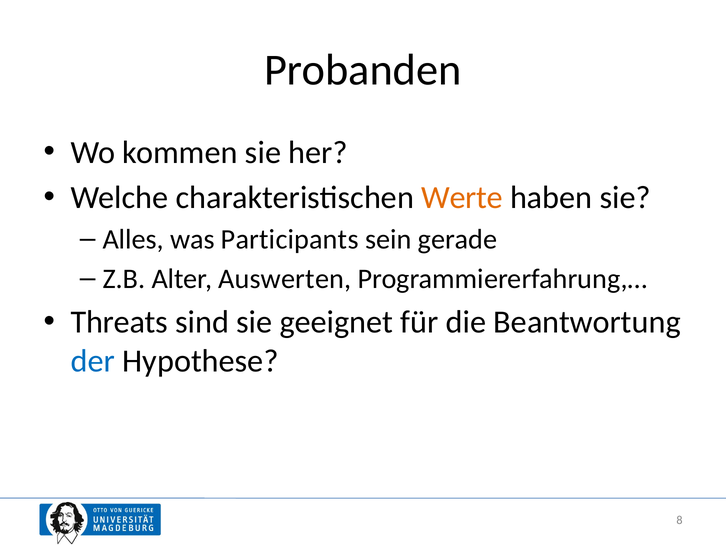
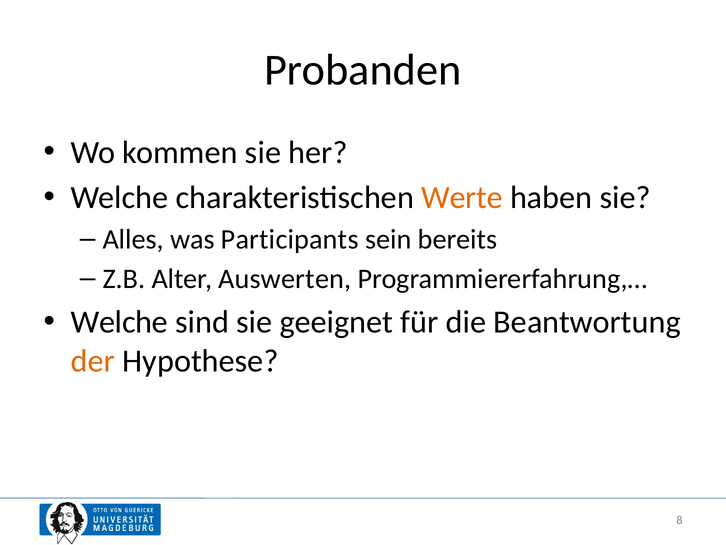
gerade: gerade -> bereits (458, 239)
Threats: Threats -> Welche (119, 322)
der colour: blue -> orange (93, 361)
